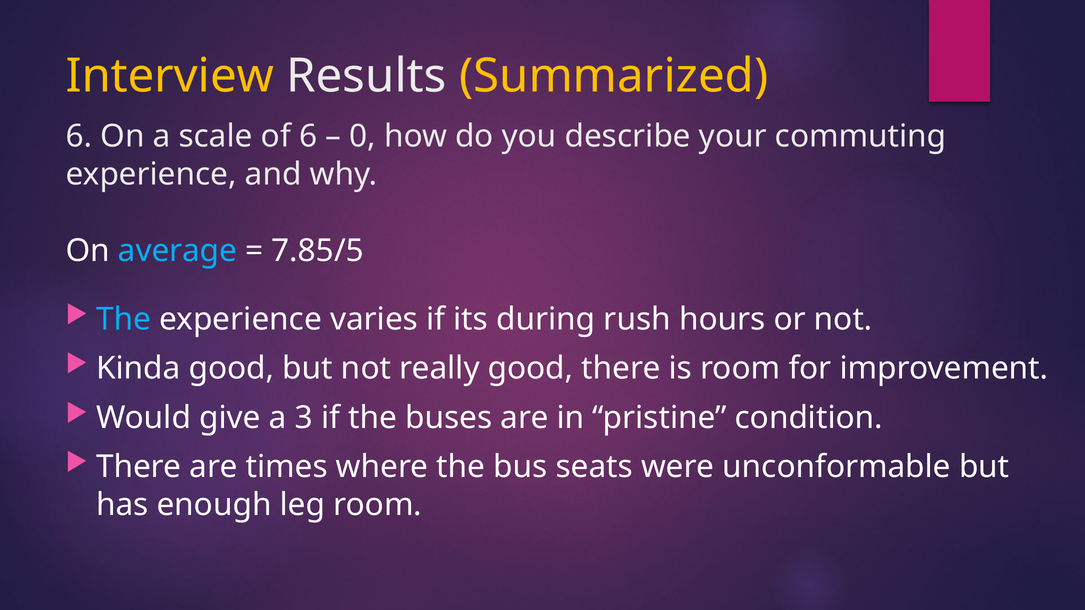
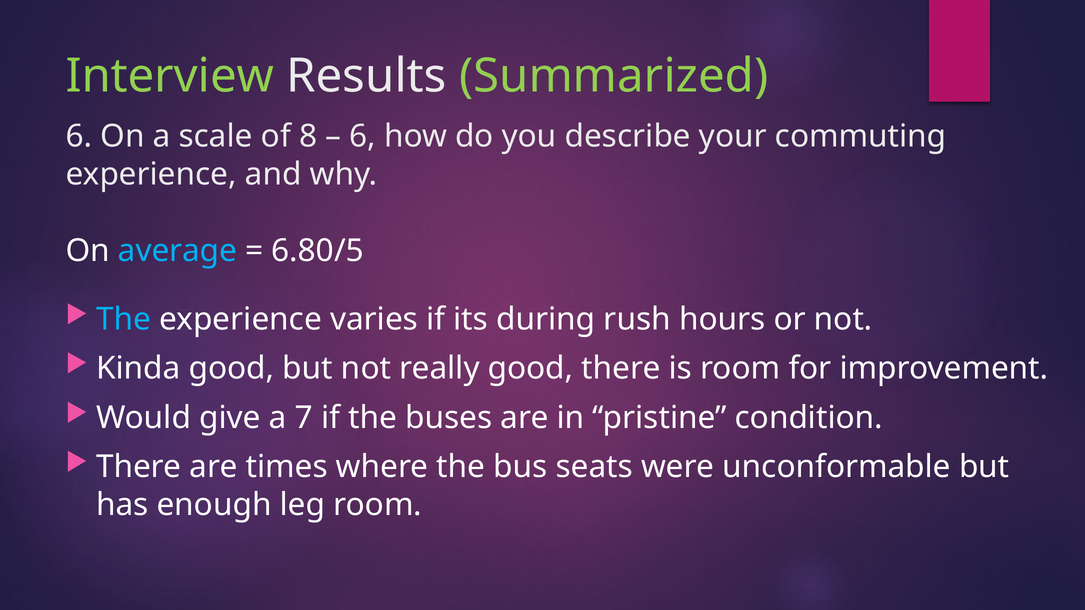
Interview colour: yellow -> light green (170, 76)
Summarized colour: yellow -> light green (614, 76)
of 6: 6 -> 8 (308, 136)
0: 0 -> 6 (363, 136)
7.85/5: 7.85/5 -> 6.80/5 (318, 251)
3: 3 -> 7 (304, 418)
